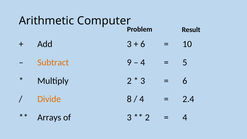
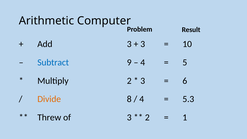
6: 6 -> 3 (143, 44)
Subtract colour: orange -> blue (53, 62)
2.4: 2.4 -> 5.3 (188, 99)
Arrays: Arrays -> Threw (49, 117)
4: 4 -> 1 (185, 117)
